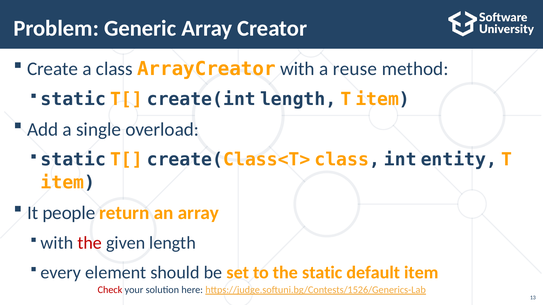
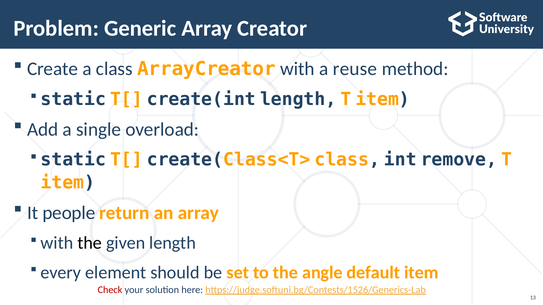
entity: entity -> remove (459, 160)
the colour: red -> black (90, 243)
the static: static -> angle (322, 273)
